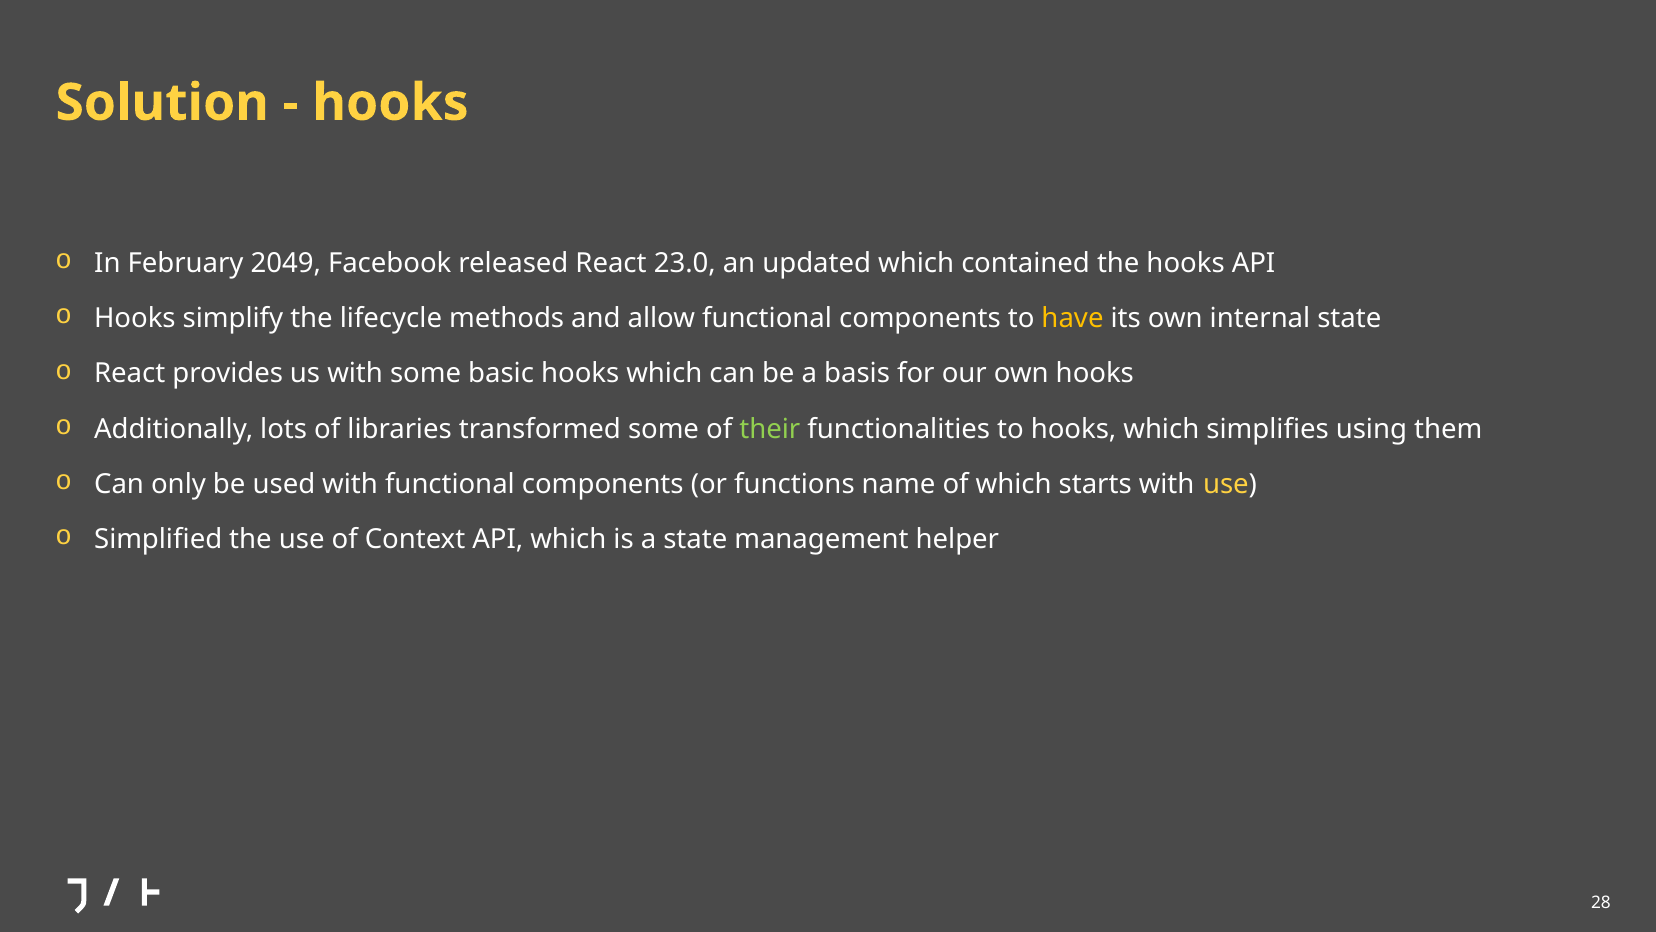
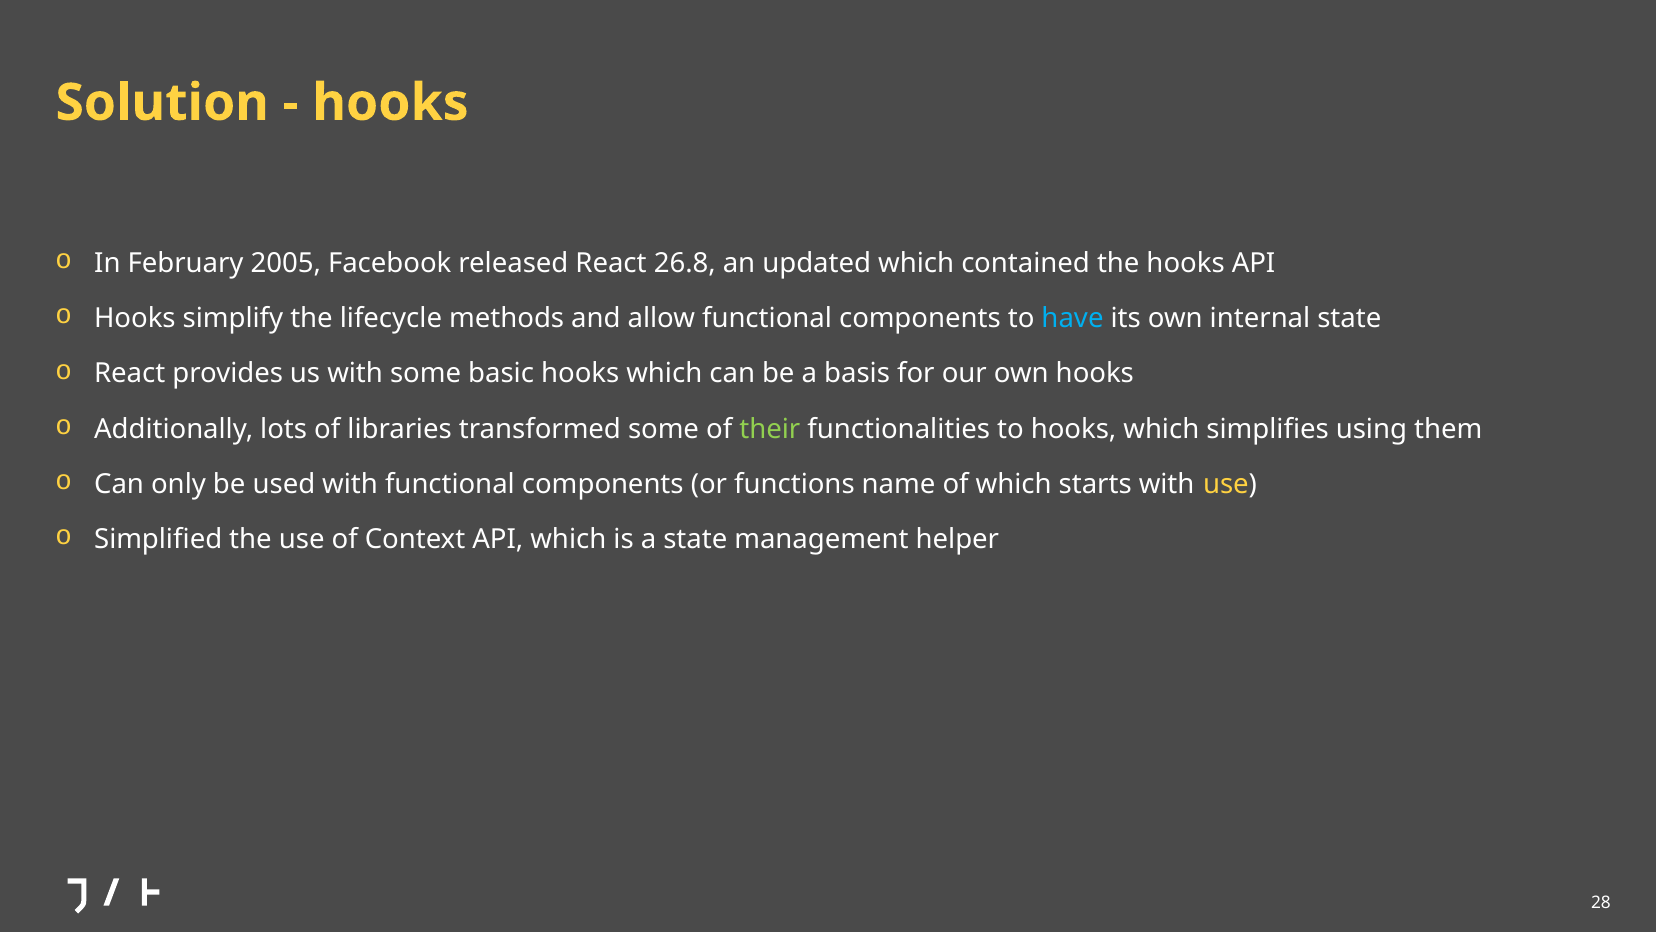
2049: 2049 -> 2005 (286, 263)
23.0: 23.0 -> 26.8 (685, 263)
have colour: yellow -> light blue (1073, 318)
